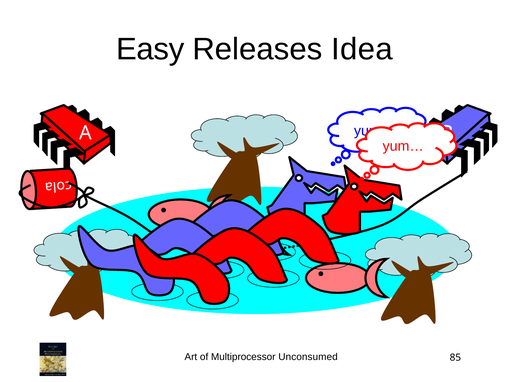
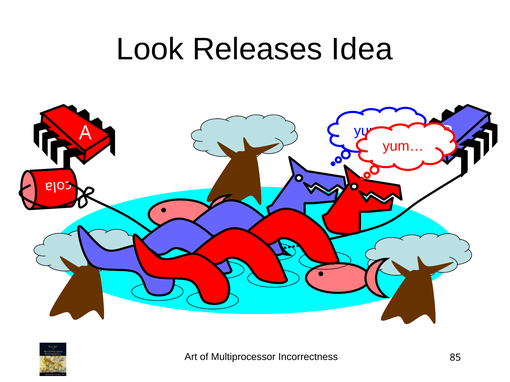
Easy: Easy -> Look (150, 49)
Unconsumed: Unconsumed -> Incorrectness (308, 358)
